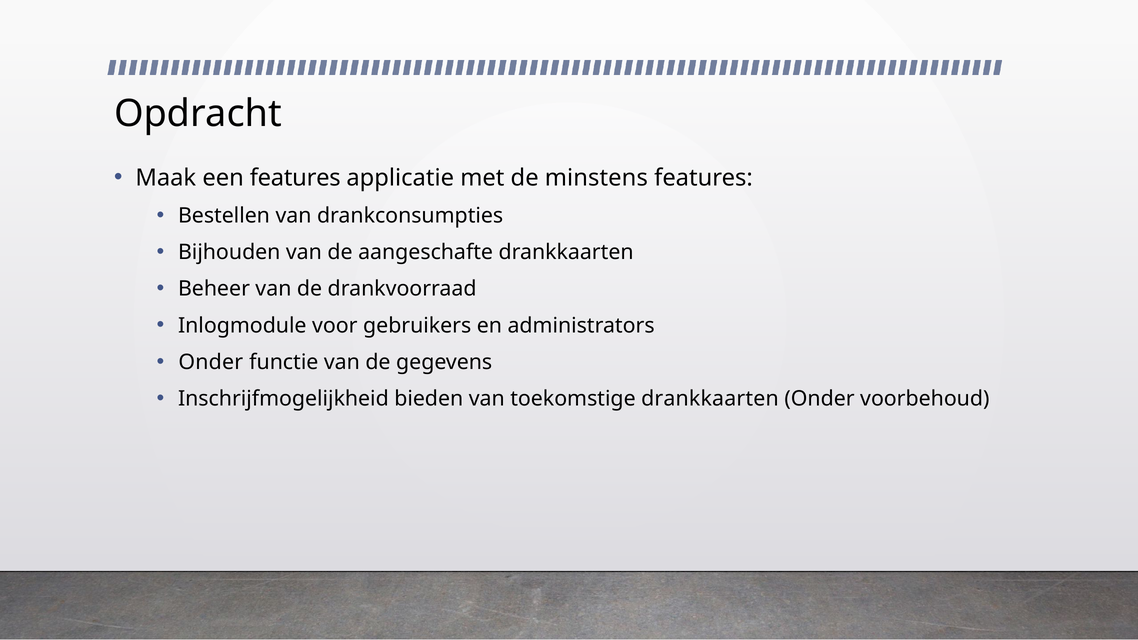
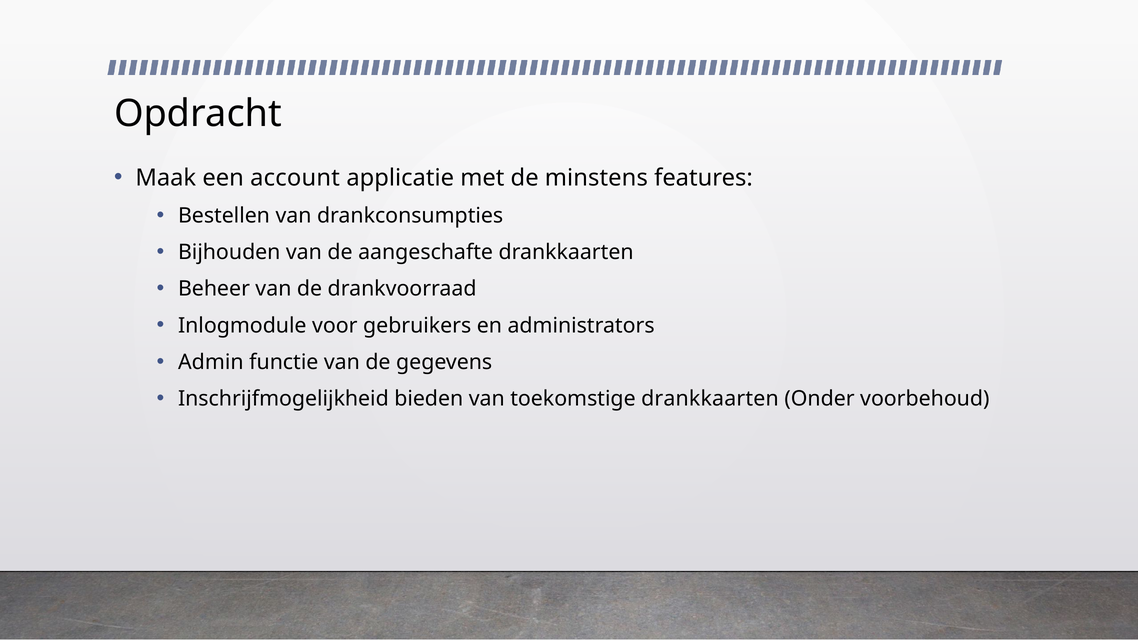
een features: features -> account (295, 178)
Onder: Onder -> Admin (211, 362)
